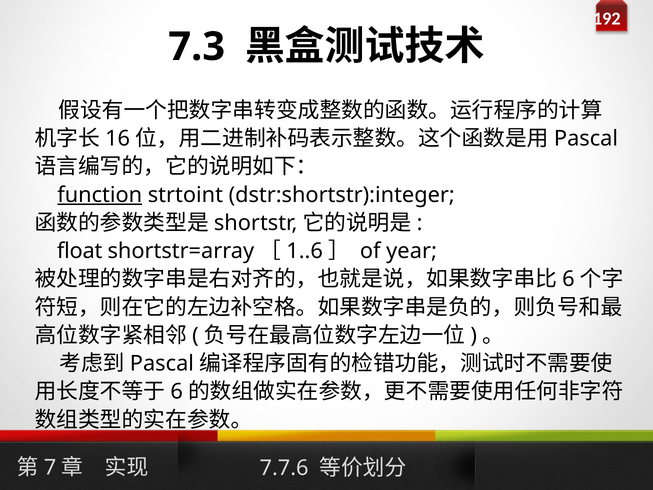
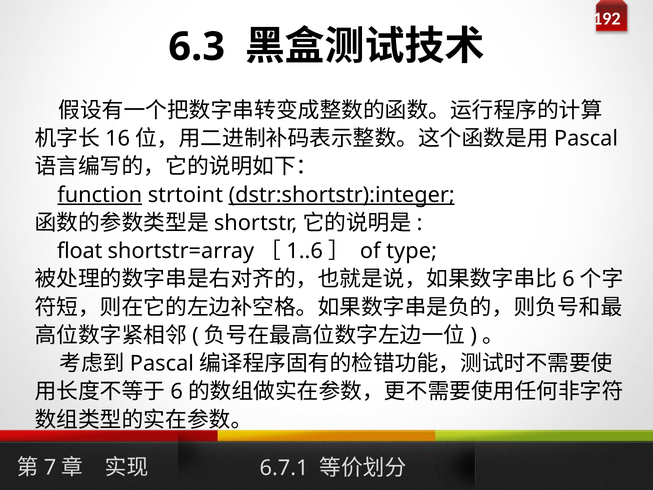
7.3: 7.3 -> 6.3 (197, 47)
dstr:shortstr):integer underline: none -> present (342, 195)
year: year -> type (412, 251)
7.7.6: 7.7.6 -> 6.7.1 (284, 468)
